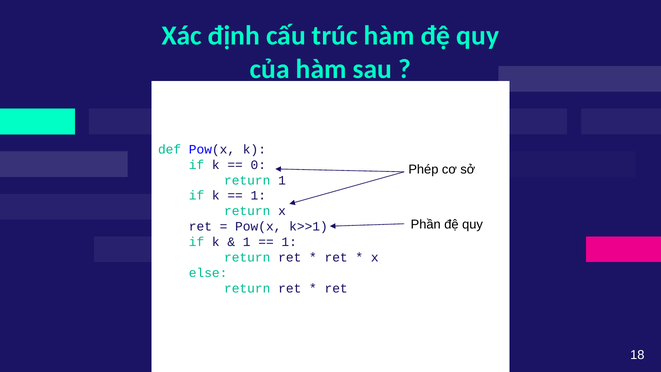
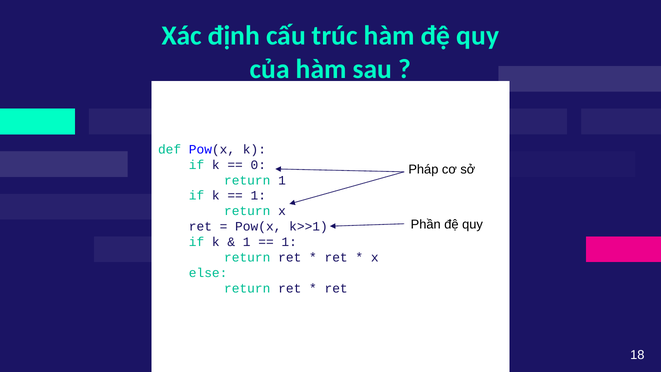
Phép: Phép -> Pháp (423, 170)
